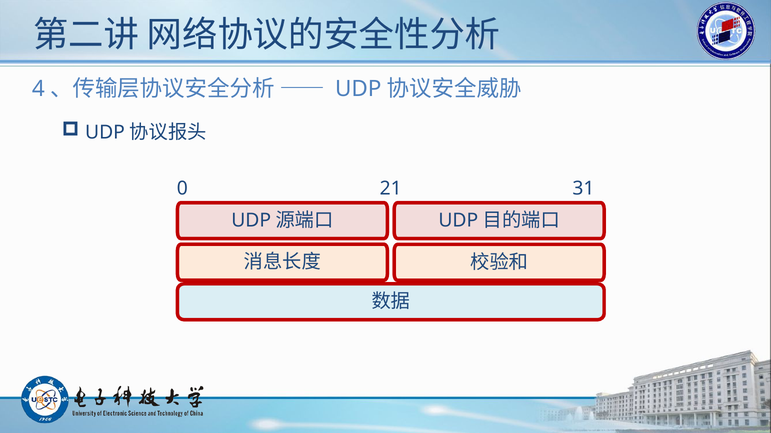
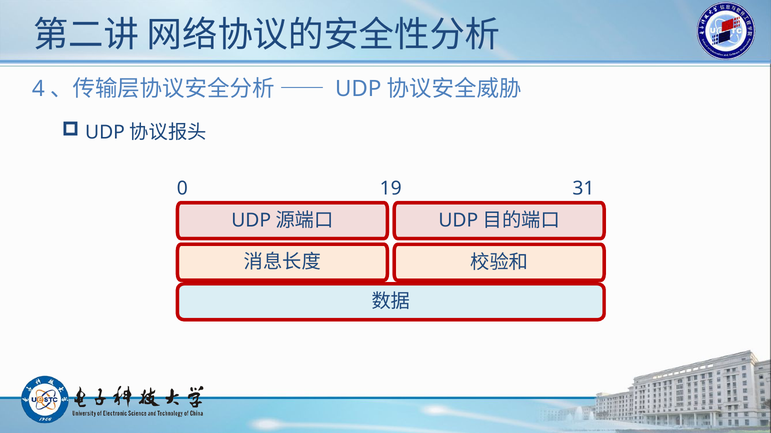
21: 21 -> 19 (391, 189)
